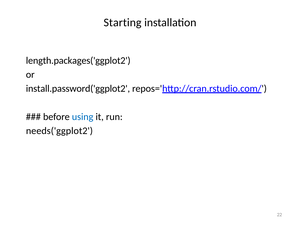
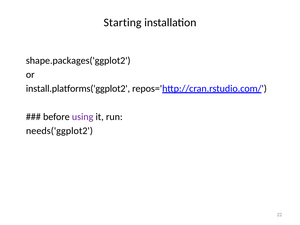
length.packages('ggplot2: length.packages('ggplot2 -> shape.packages('ggplot2 (78, 61)
install.password('ggplot2: install.password('ggplot2 -> install.platforms('ggplot2 (78, 89)
using colour: blue -> purple (83, 117)
